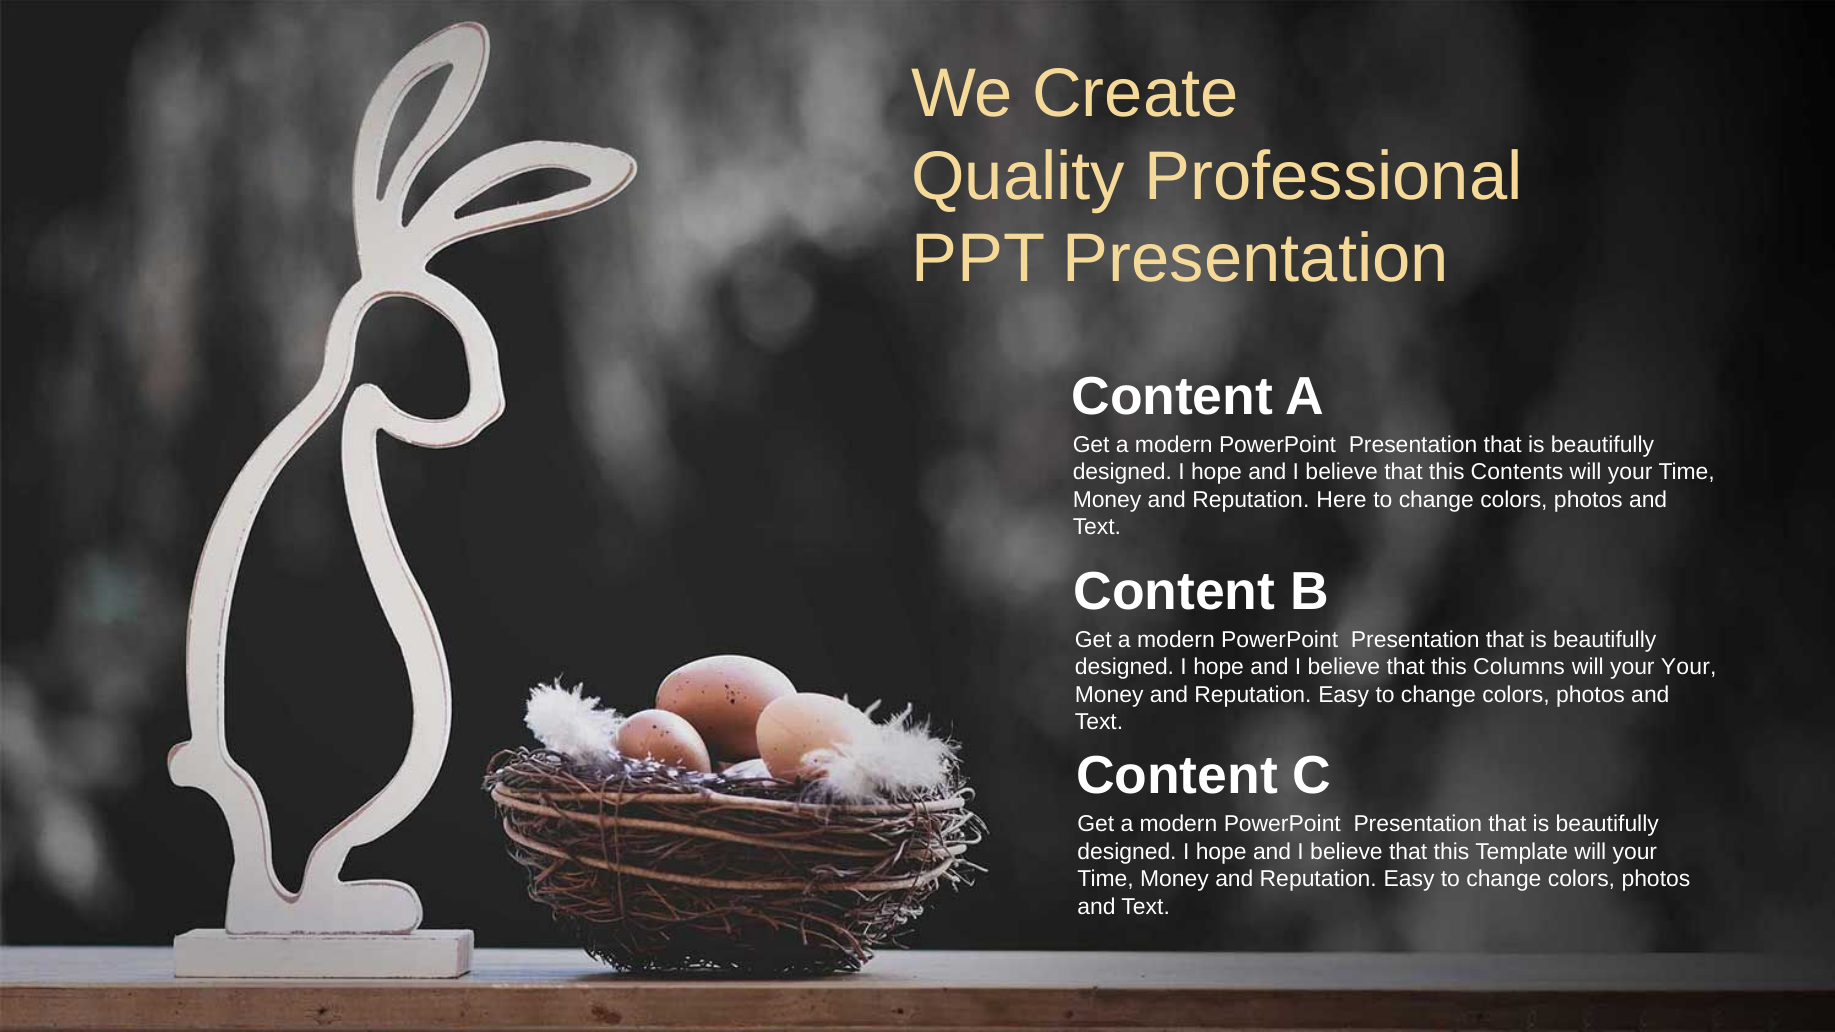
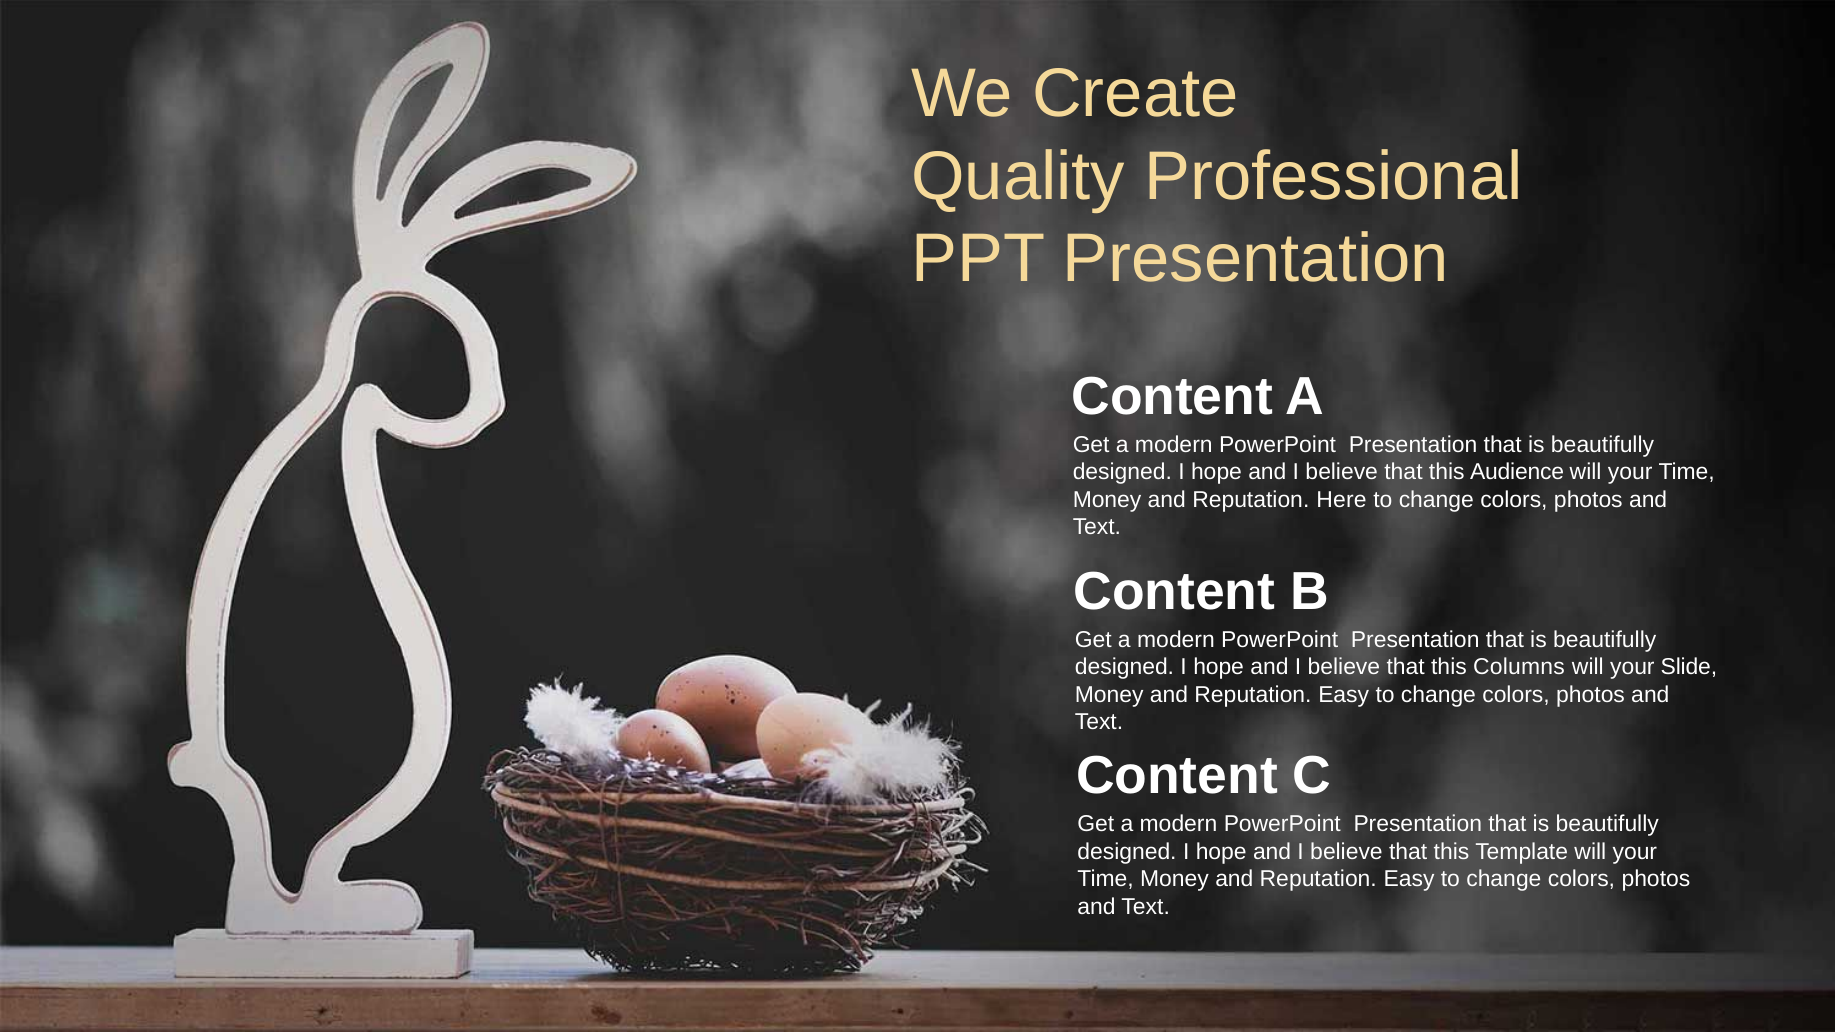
Contents: Contents -> Audience (1517, 472)
your Your: Your -> Slide (1689, 667)
